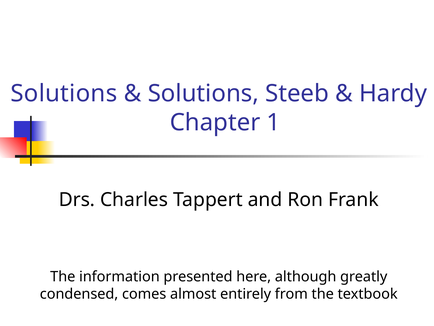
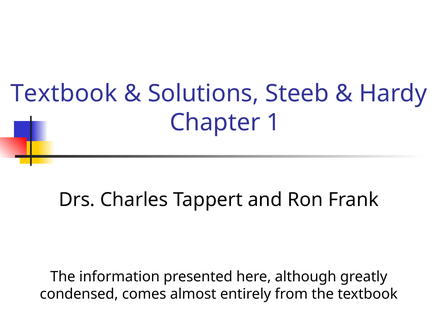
Solutions: Solutions -> Textbook (64, 94)
